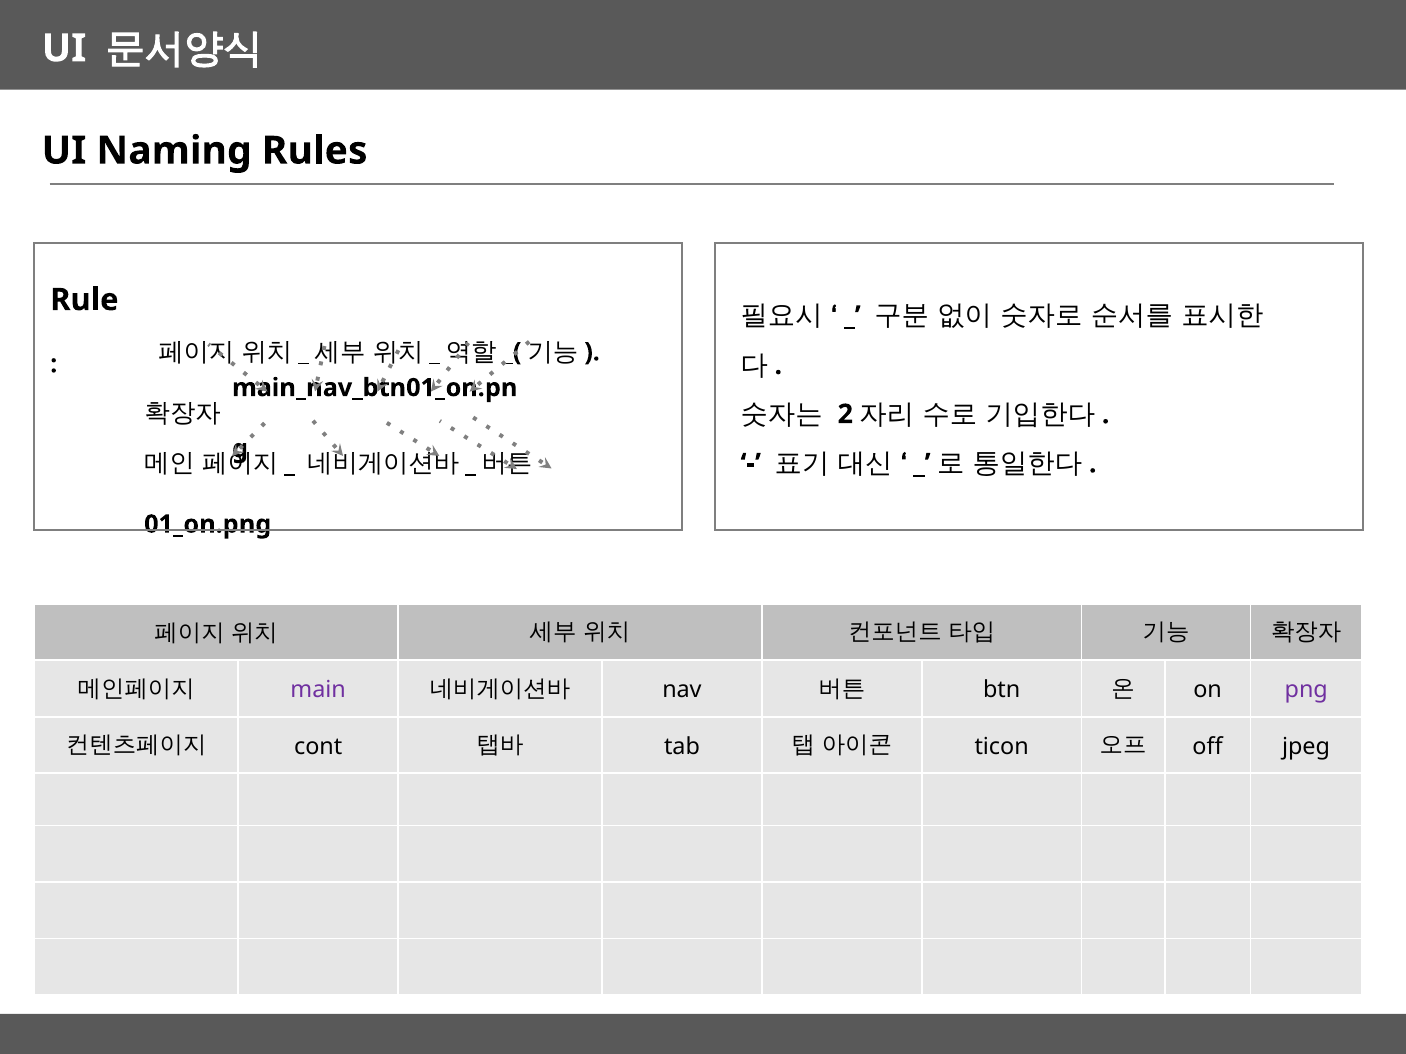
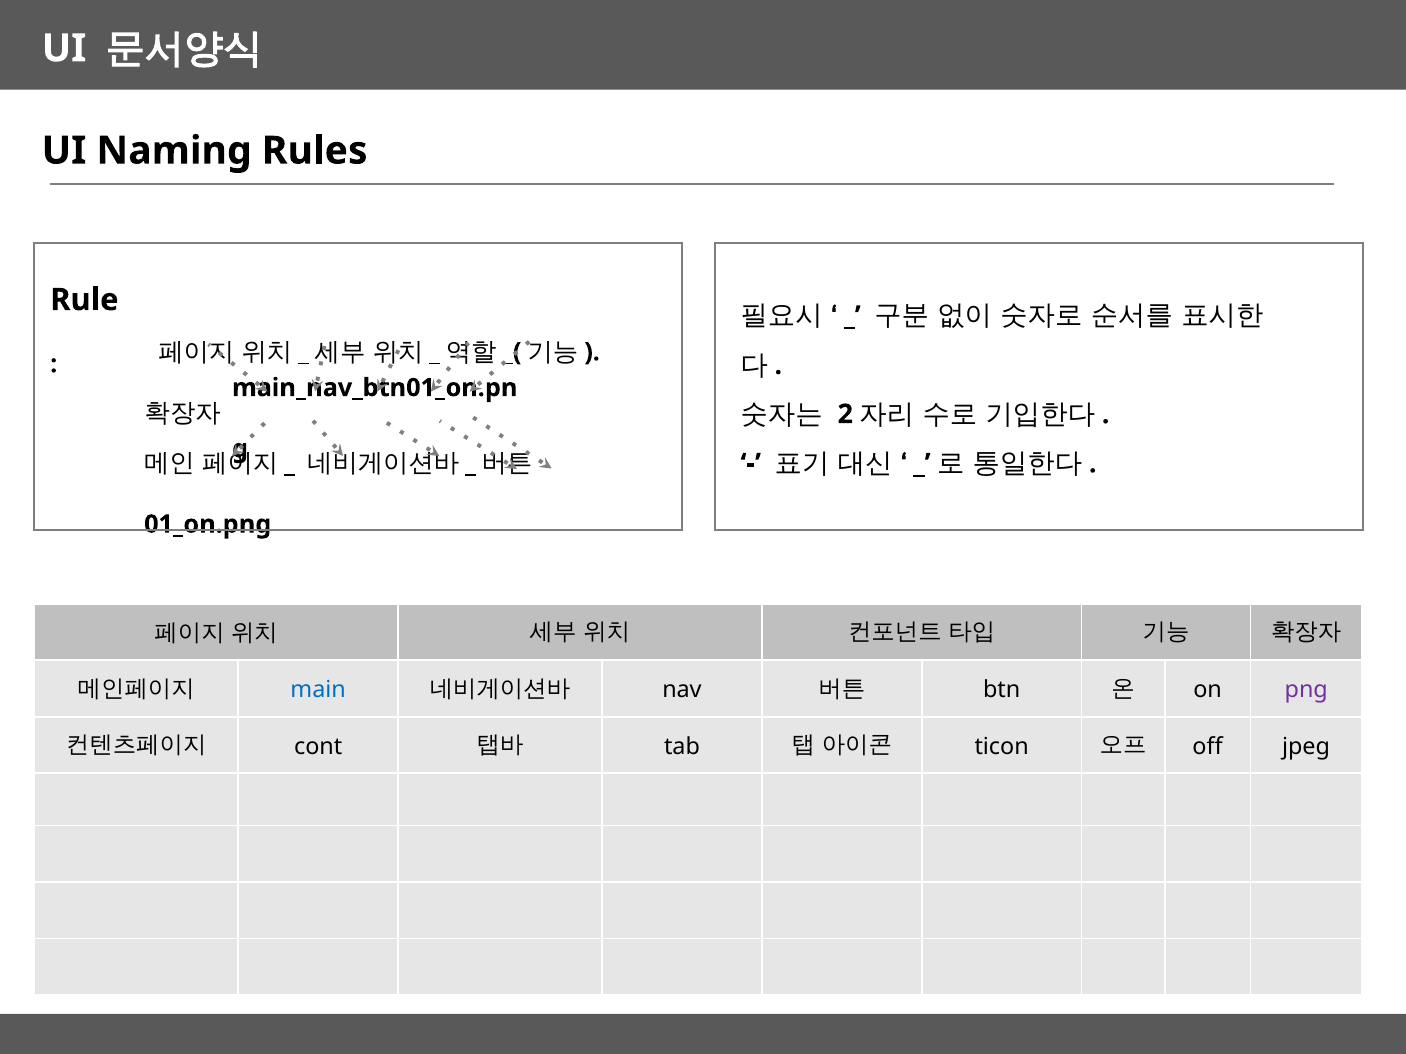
main colour: purple -> blue (318, 690)
